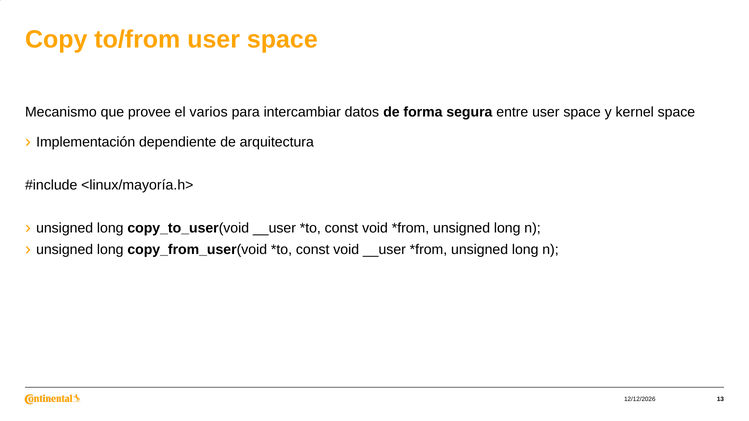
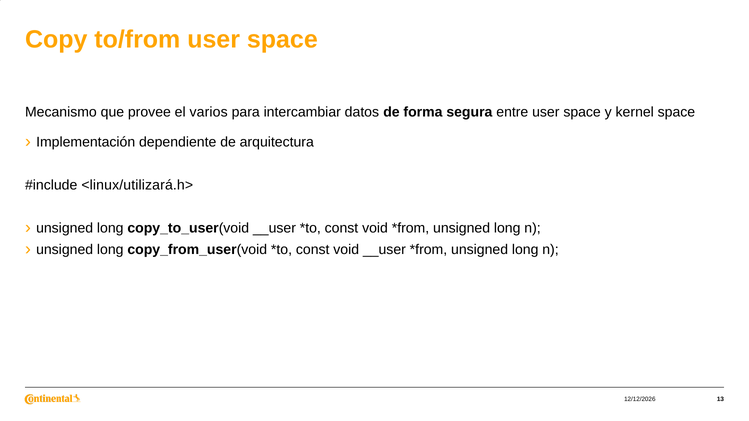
<linux/mayoría.h>: <linux/mayoría.h> -> <linux/utilizará.h> (137, 185)
